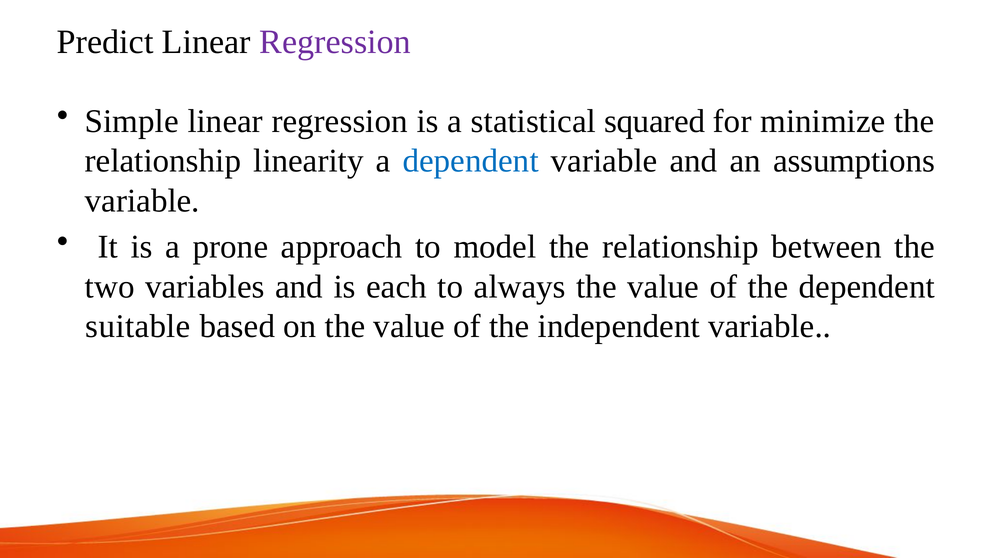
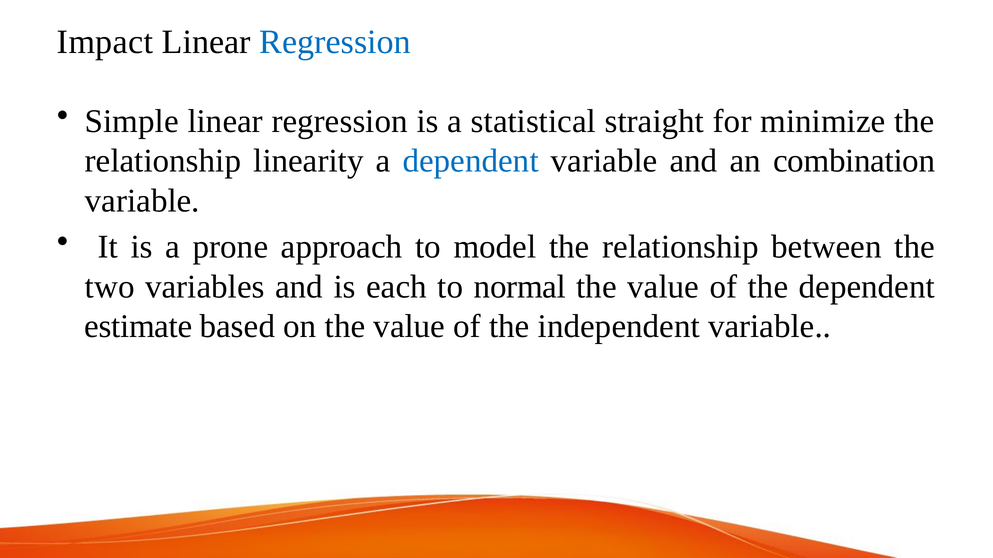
Predict: Predict -> Impact (105, 42)
Regression colour: purple -> blue (335, 42)
squared: squared -> straight (654, 122)
assumptions: assumptions -> combination (854, 161)
always: always -> normal (520, 287)
suitable: suitable -> estimate (138, 327)
